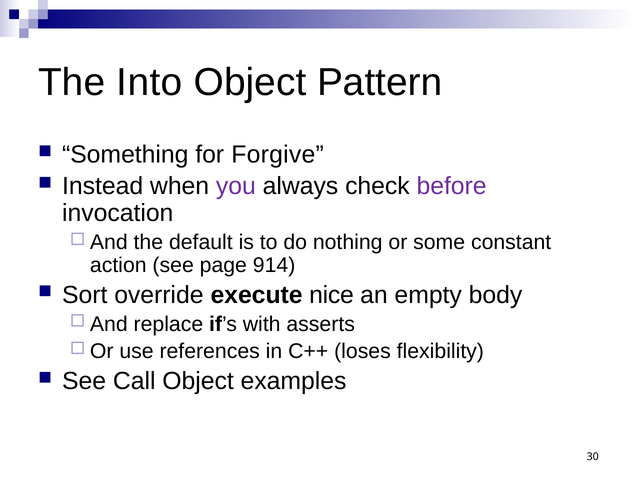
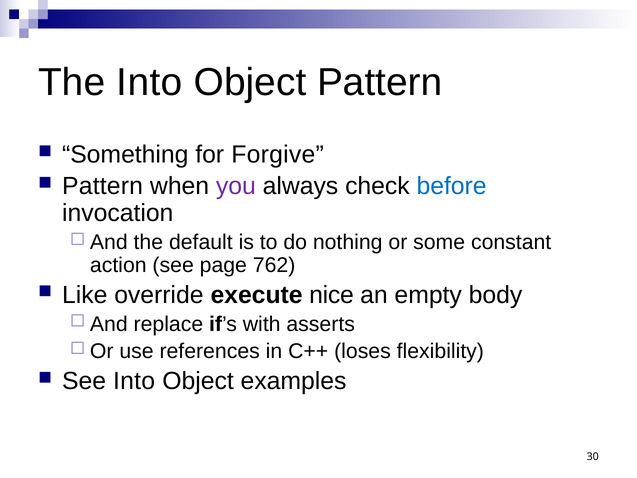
Instead: Instead -> Pattern (103, 186)
before colour: purple -> blue (452, 186)
914: 914 -> 762 (274, 265)
Sort: Sort -> Like (85, 295)
See Call: Call -> Into (134, 381)
